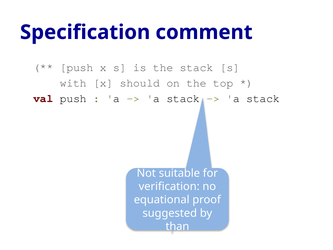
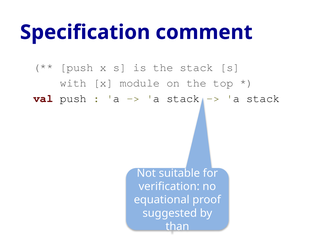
should: should -> module (140, 83)
